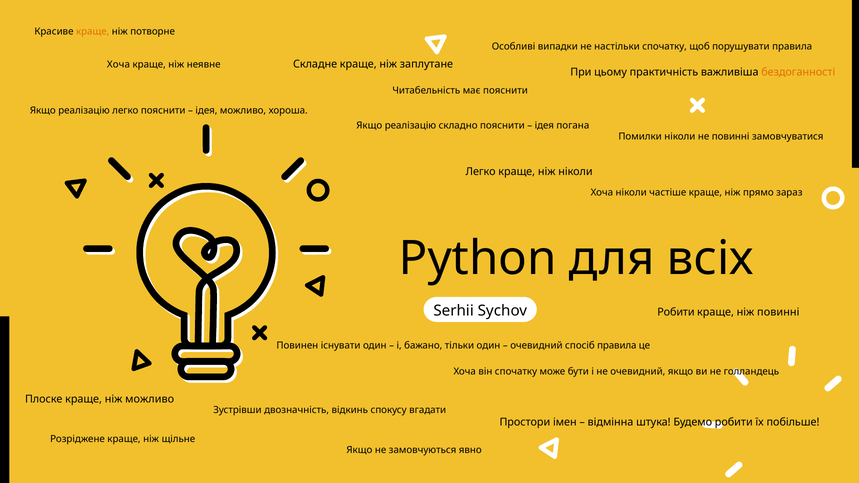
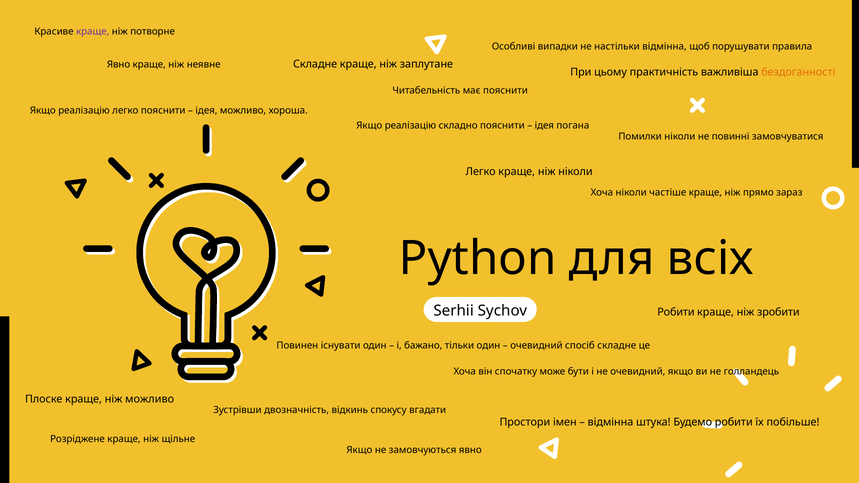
краще colour: orange -> purple (93, 31)
настільки спочатку: спочатку -> відмінна (665, 47)
Хоча: Хоча -> Явно (119, 64)
ніж повинні: повинні -> зробити (778, 312)
спосіб правила: правила -> складне (617, 346)
